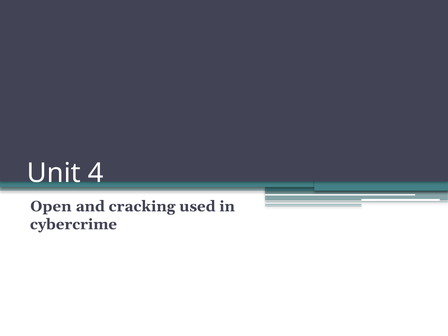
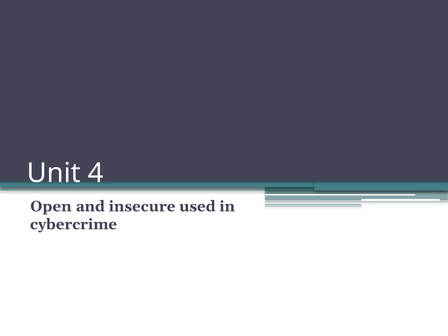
cracking: cracking -> insecure (142, 206)
